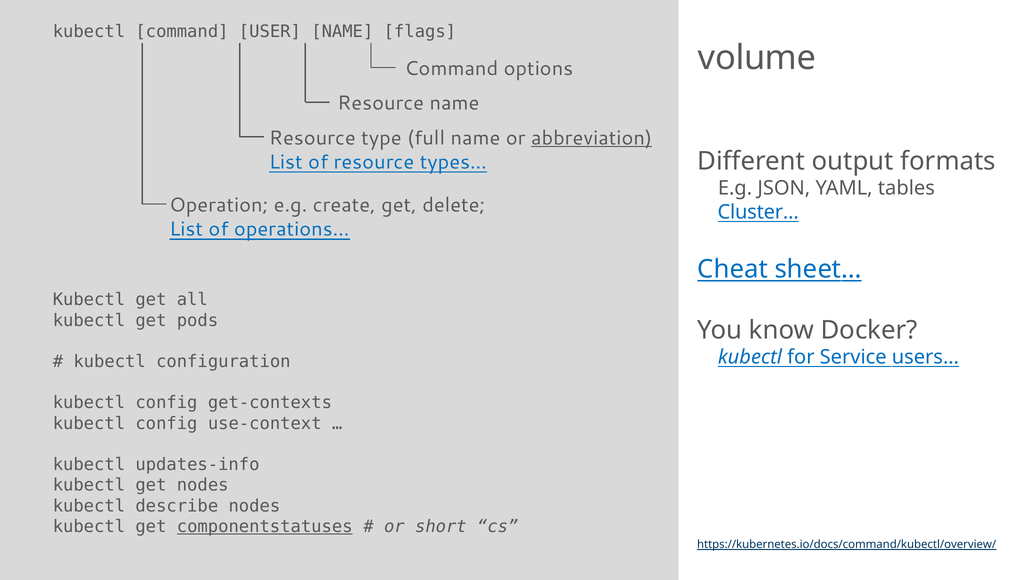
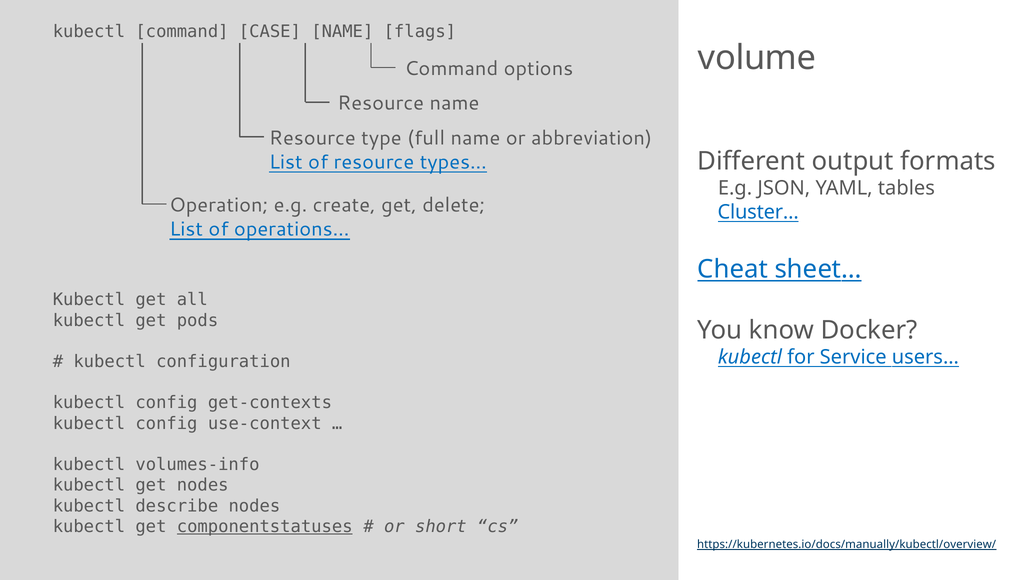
USER: USER -> CASE (270, 32)
abbreviation underline: present -> none (592, 138)
updates-info: updates-info -> volumes-info (197, 465)
https://kubernetes.io/docs/command/kubectl/overview/: https://kubernetes.io/docs/command/kubectl/overview/ -> https://kubernetes.io/docs/manually/kubectl/overview/ (847, 545)
